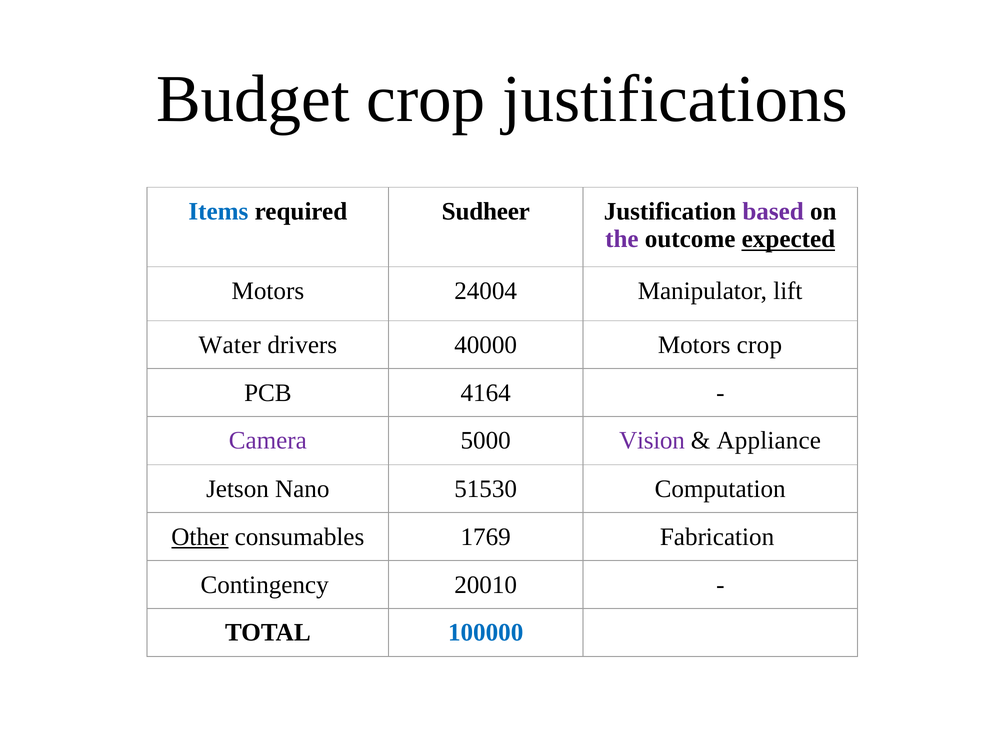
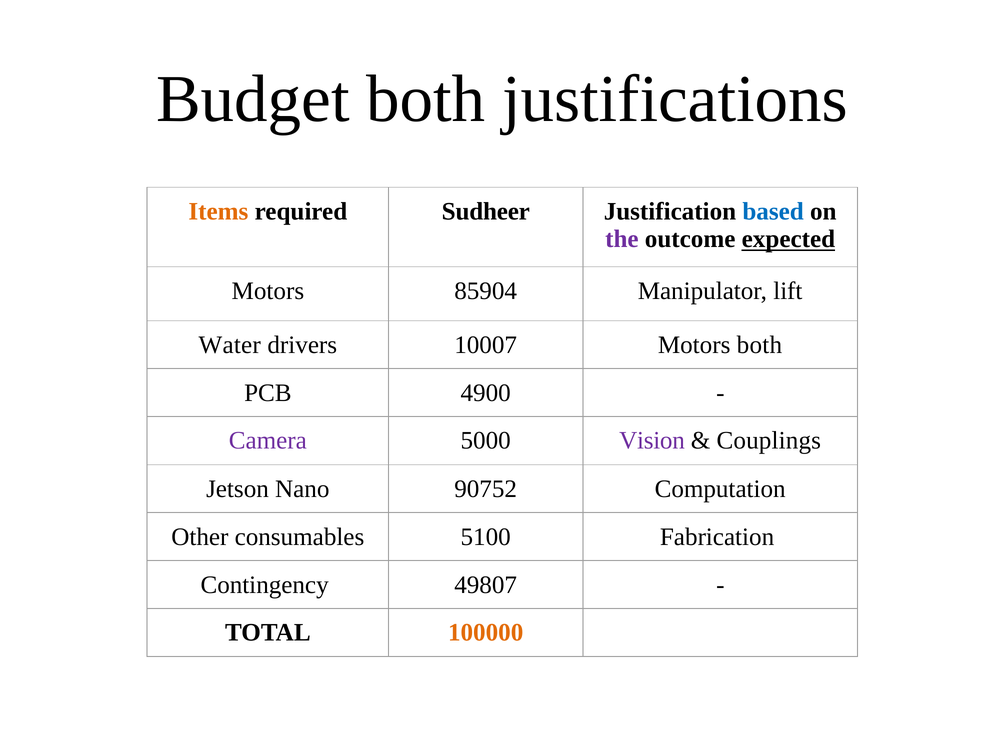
Budget crop: crop -> both (426, 99)
Items colour: blue -> orange (218, 211)
based colour: purple -> blue (773, 211)
24004: 24004 -> 85904 (486, 291)
40000: 40000 -> 10007 (486, 345)
Motors crop: crop -> both (759, 345)
4164: 4164 -> 4900 (486, 393)
Appliance: Appliance -> Couplings (769, 441)
51530: 51530 -> 90752 (486, 489)
Other underline: present -> none (200, 537)
1769: 1769 -> 5100 (486, 537)
20010: 20010 -> 49807 (486, 585)
100000 colour: blue -> orange (486, 632)
